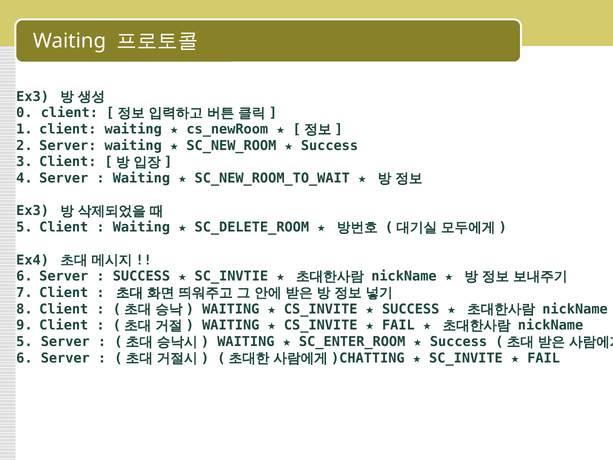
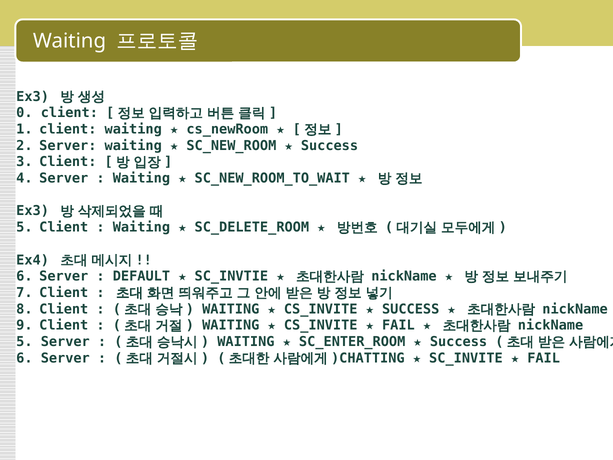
SUCCESS: SUCCESS -> DEFAULT (141, 276)
